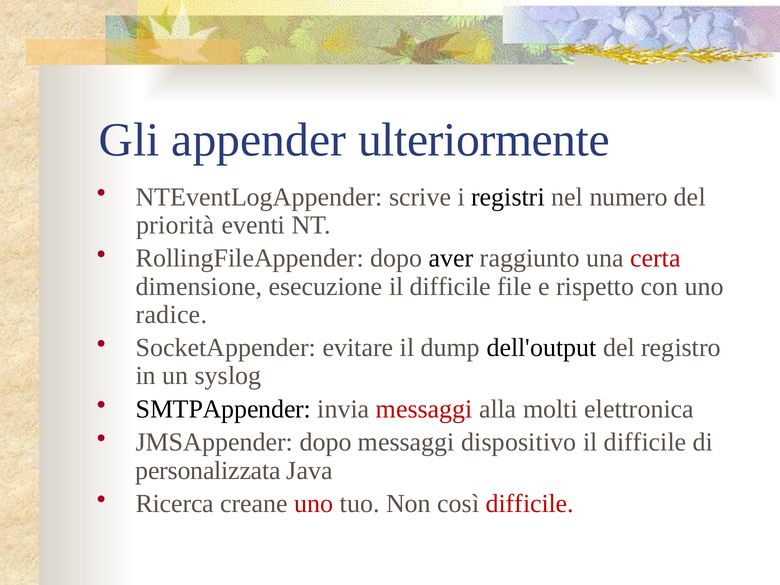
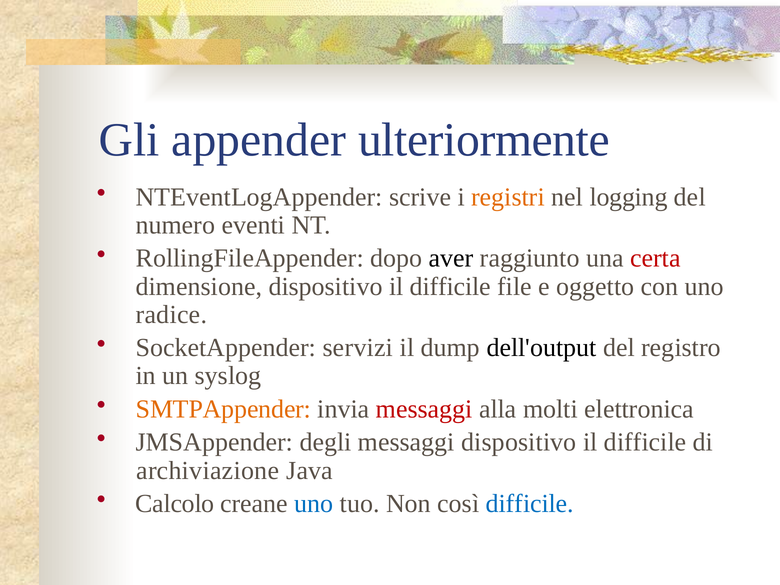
registri colour: black -> orange (508, 197)
numero: numero -> logging (629, 197)
priorità: priorità -> numero (175, 225)
dimensione esecuzione: esecuzione -> dispositivo (326, 286)
rispetto: rispetto -> oggetto (595, 286)
evitare: evitare -> servizi (358, 348)
SMTPAppender colour: black -> orange (223, 409)
JMSAppender dopo: dopo -> degli (326, 442)
personalizzata: personalizzata -> archiviazione (208, 470)
Ricerca: Ricerca -> Calcolo (175, 504)
uno colour: red -> blue (314, 504)
difficile colour: red -> blue (530, 504)
